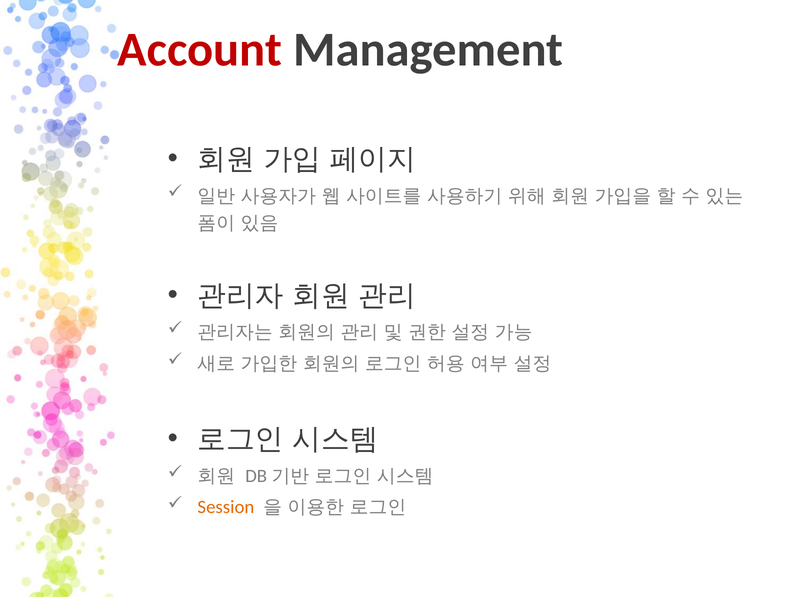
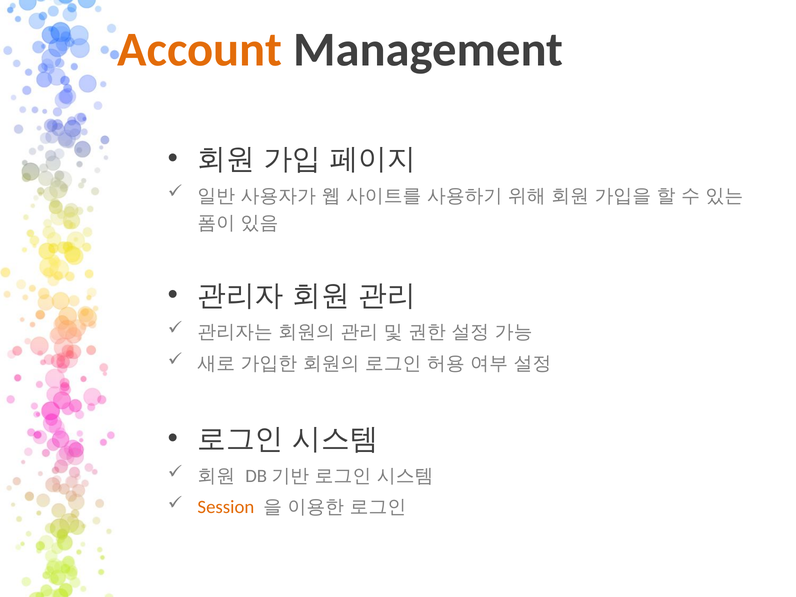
Account colour: red -> orange (200, 50)
